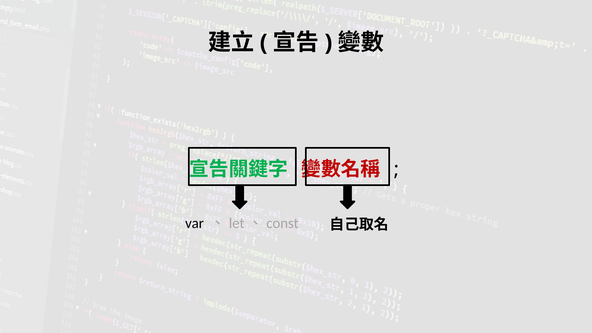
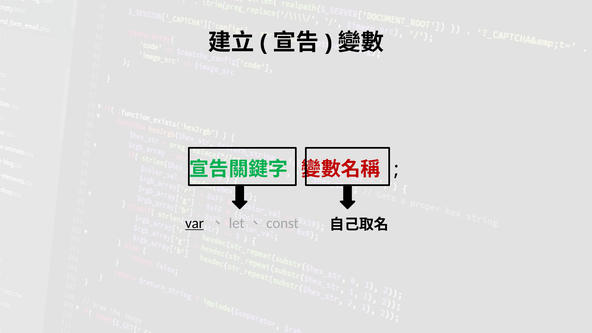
var underline: none -> present (194, 223)
